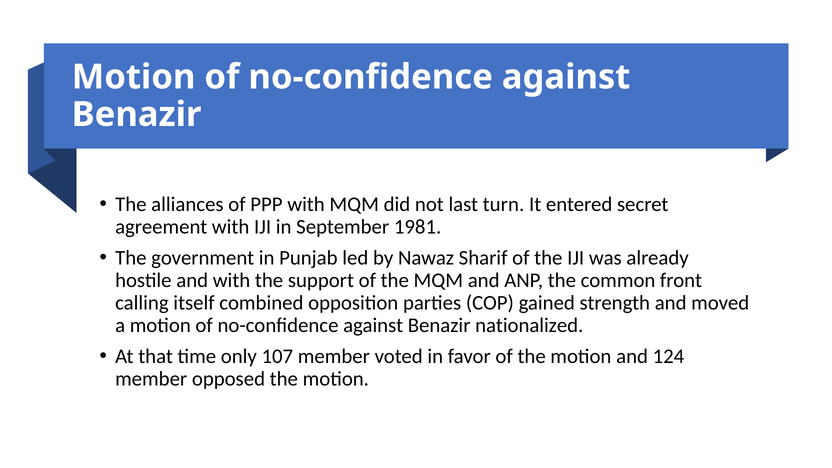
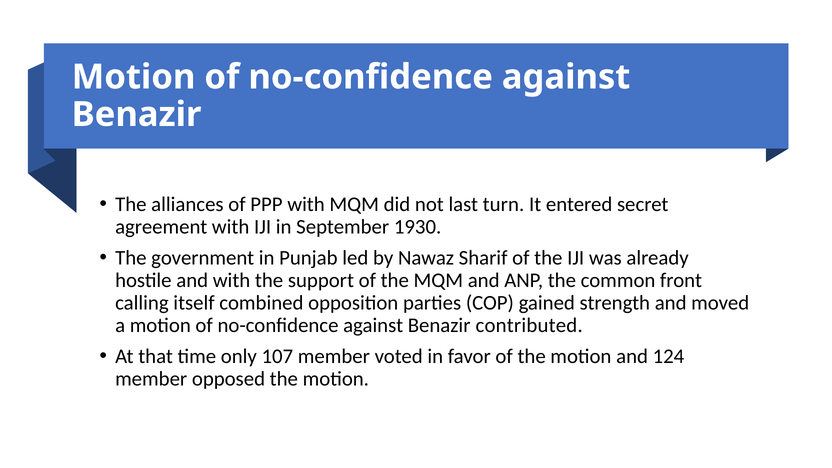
1981: 1981 -> 1930 (418, 227)
nationalized: nationalized -> contributed (529, 325)
